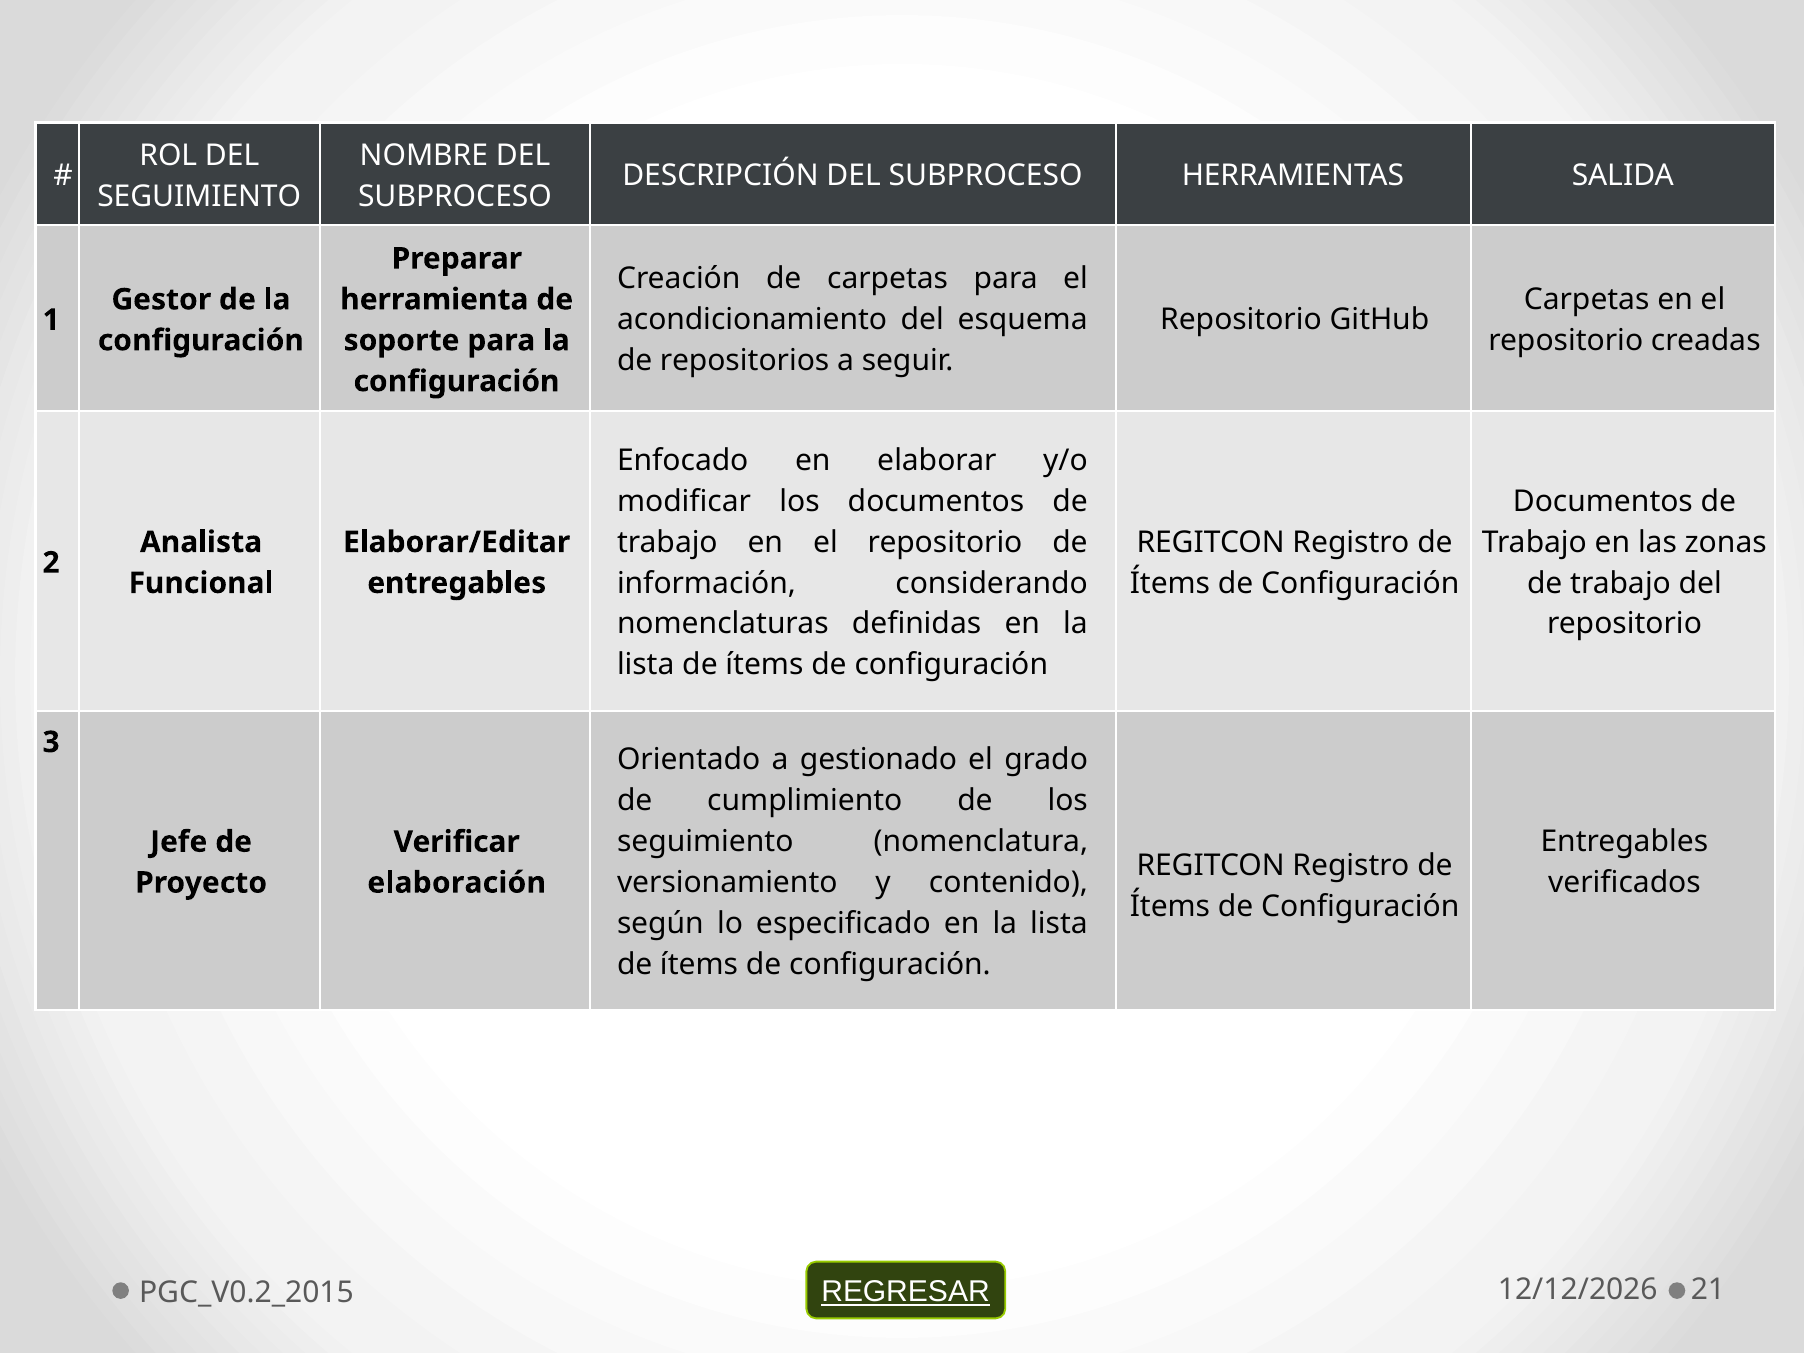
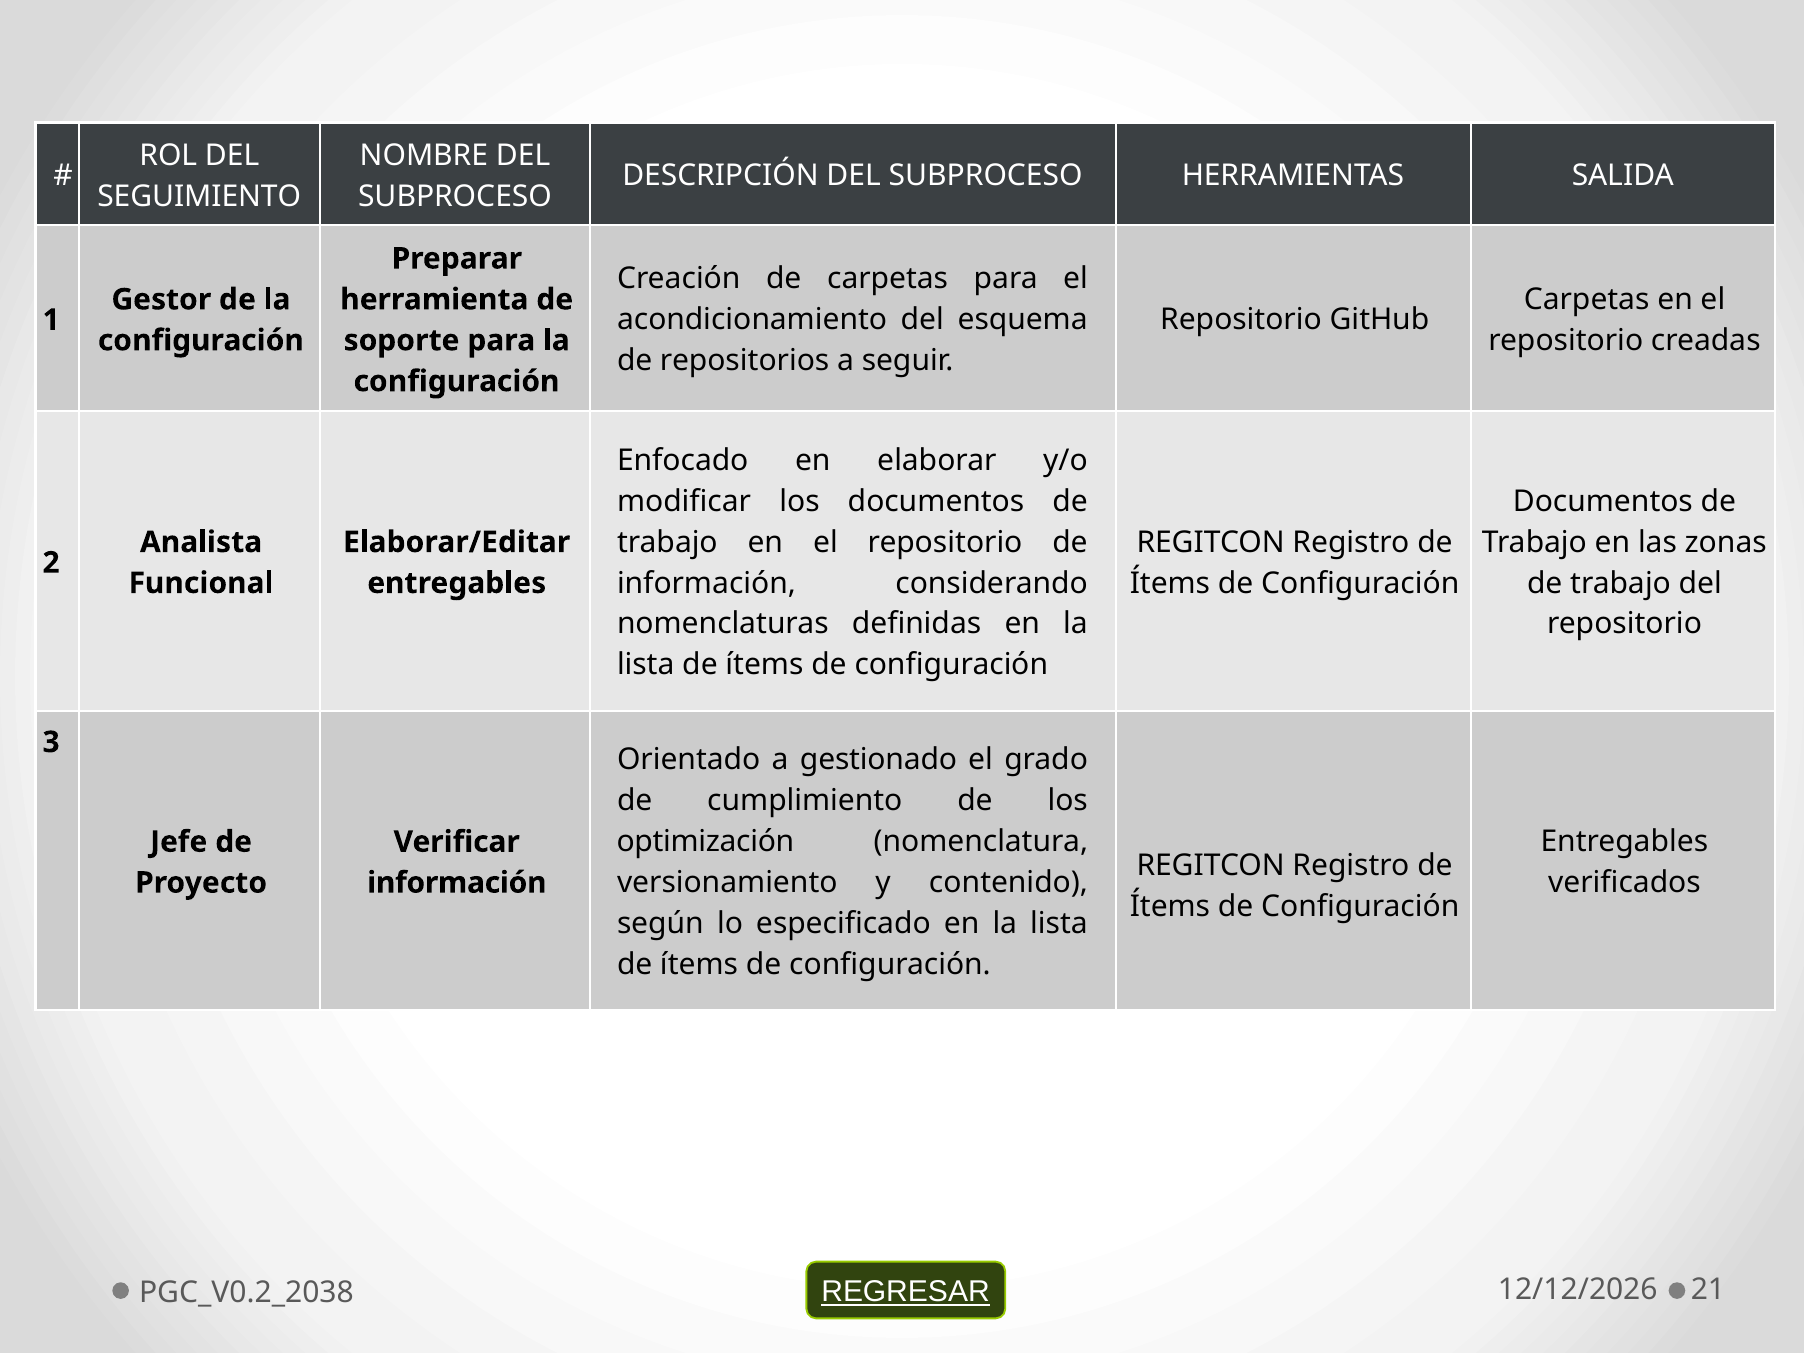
seguimiento: seguimiento -> optimización (705, 842)
elaboración: elaboración -> información (457, 883)
PGC_V0.2_2015: PGC_V0.2_2015 -> PGC_V0.2_2038 (246, 1292)
